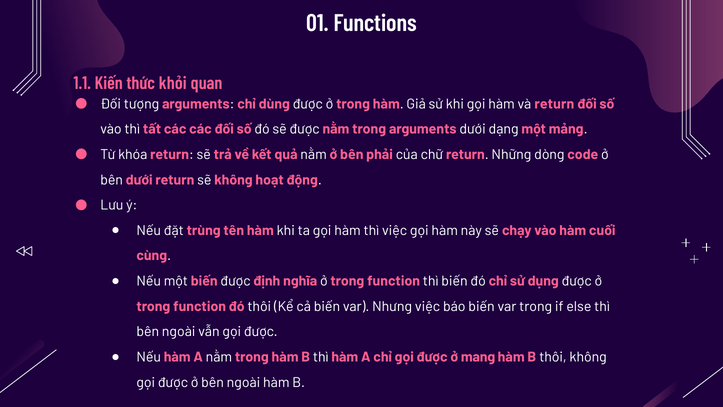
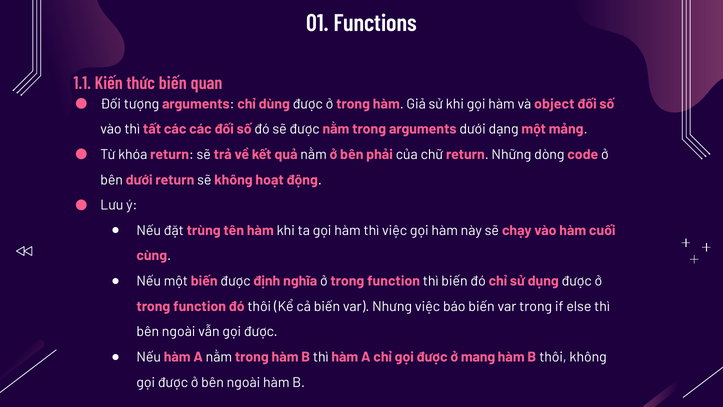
thức khỏi: khỏi -> biến (173, 83)
và return: return -> object (554, 104)
